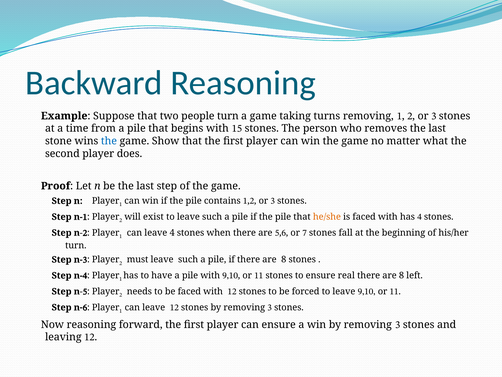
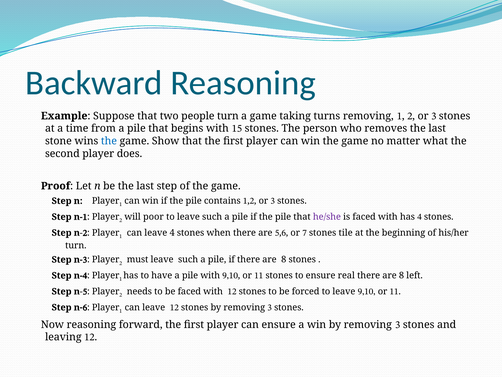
exist: exist -> poor (153, 217)
he/she colour: orange -> purple (327, 217)
fall: fall -> tile (346, 232)
